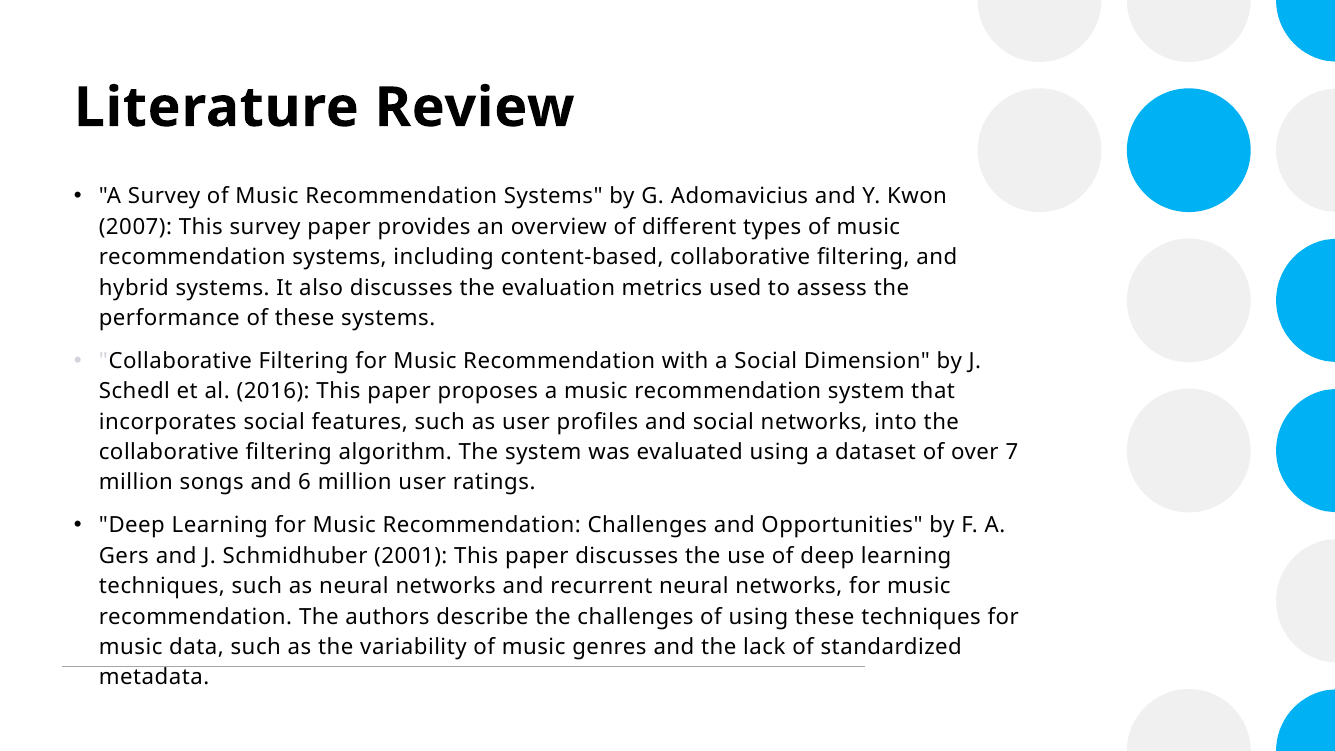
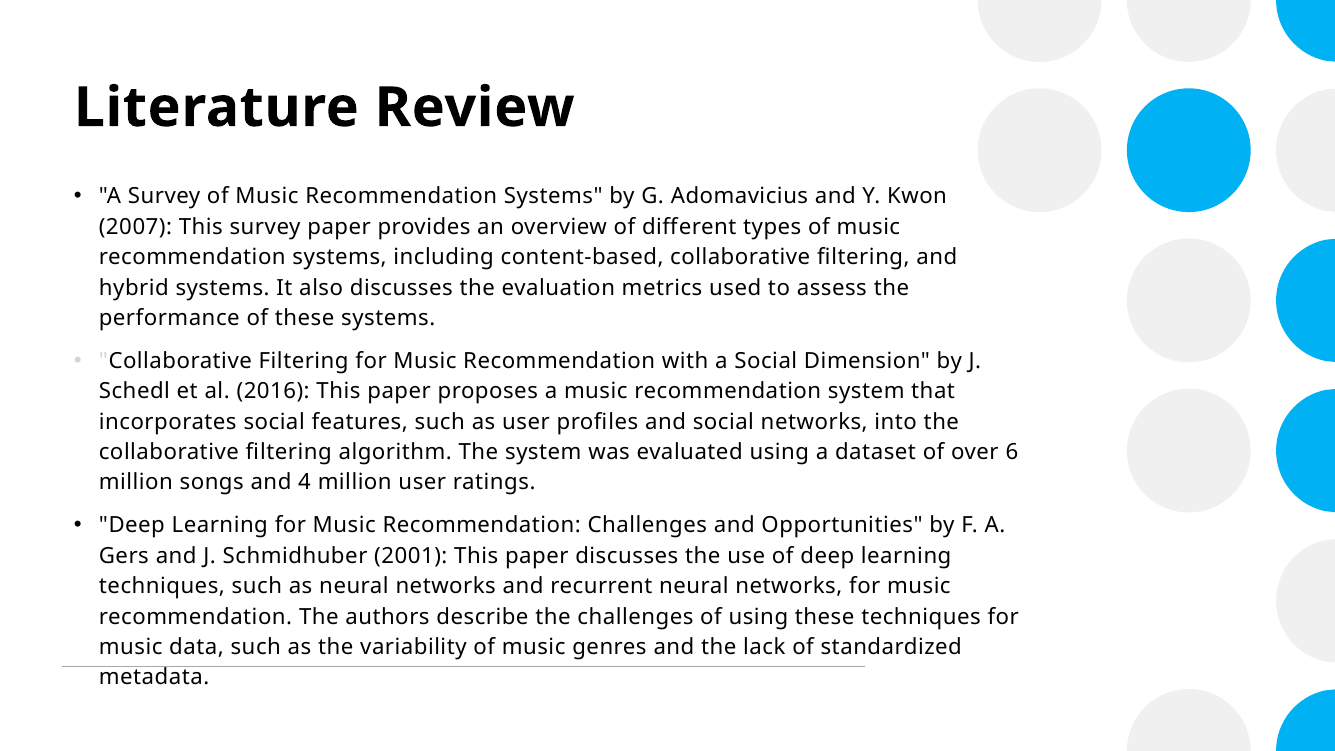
7: 7 -> 6 (1012, 452)
6: 6 -> 4 (305, 483)
